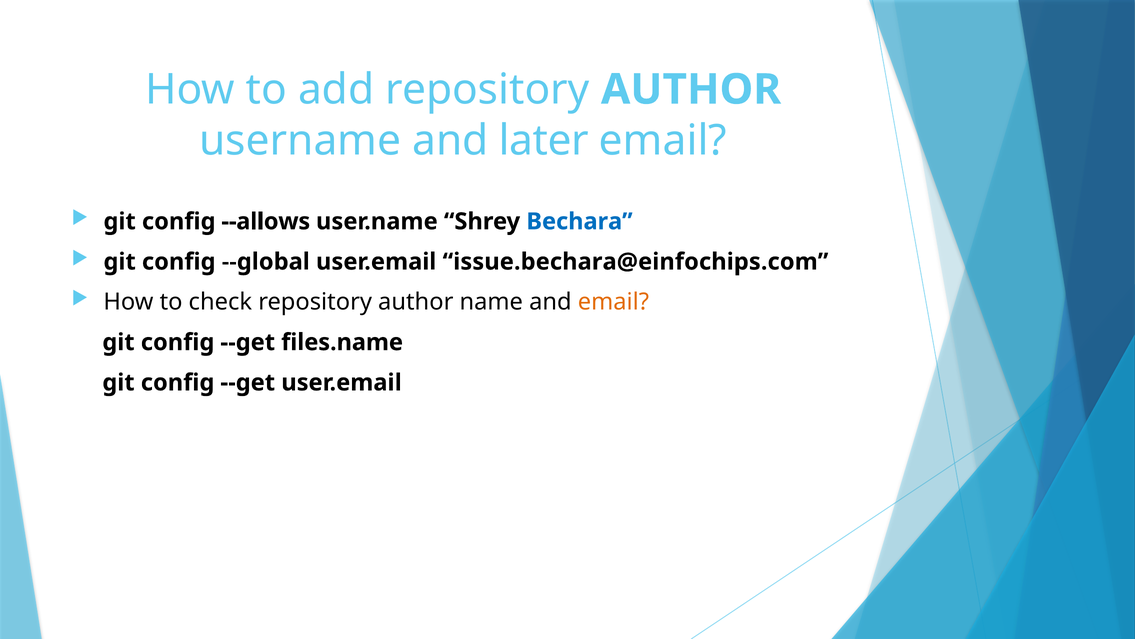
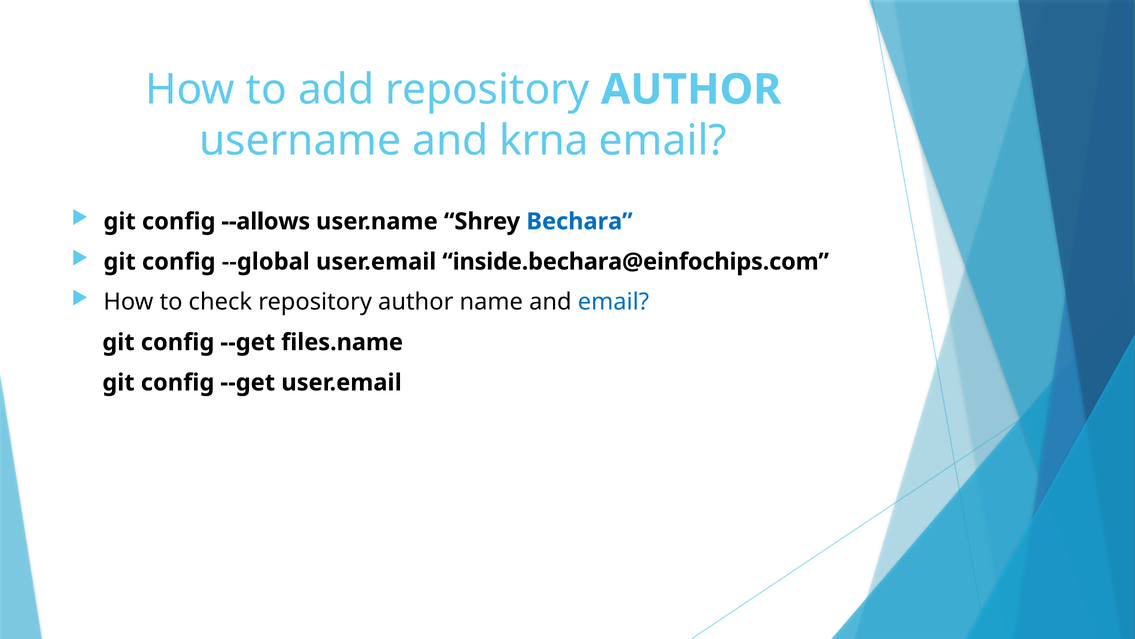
later: later -> krna (544, 141)
issue.bechara@einfochips.com: issue.bechara@einfochips.com -> inside.bechara@einfochips.com (636, 262)
email colour: orange -> blue (613, 302)
